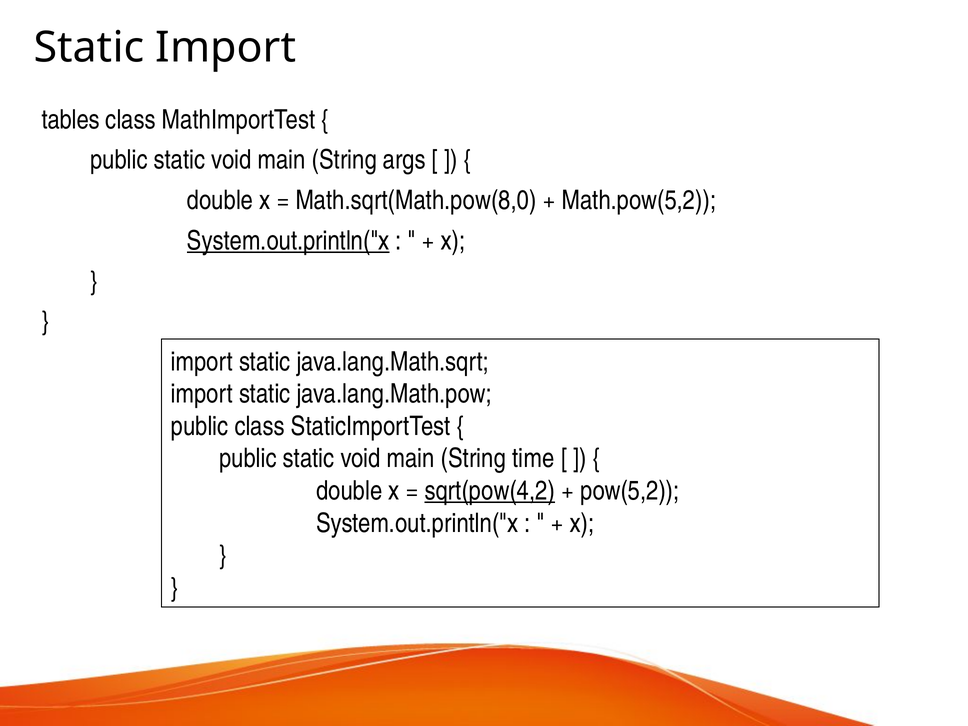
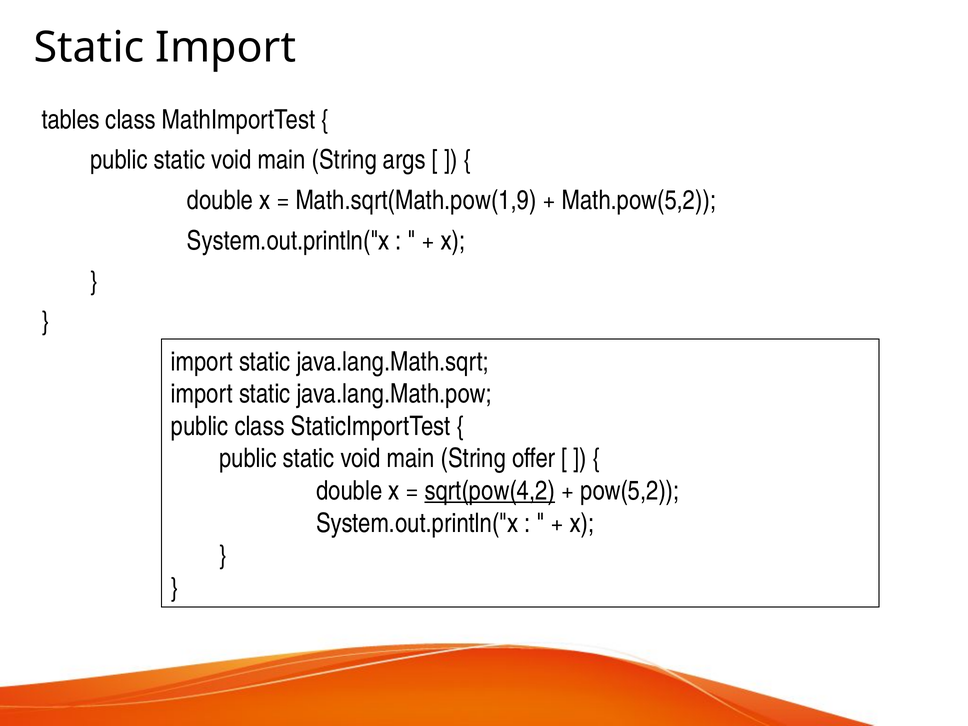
Math.sqrt(Math.pow(8,0: Math.sqrt(Math.pow(8,0 -> Math.sqrt(Math.pow(1,9 (416, 200)
System.out.println("x underline: present -> none (288, 241)
time: time -> offer (534, 459)
